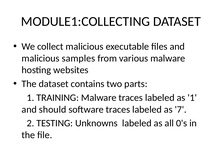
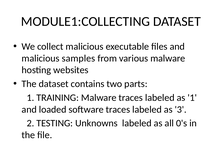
should: should -> loaded (53, 110)
7: 7 -> 3 (181, 110)
